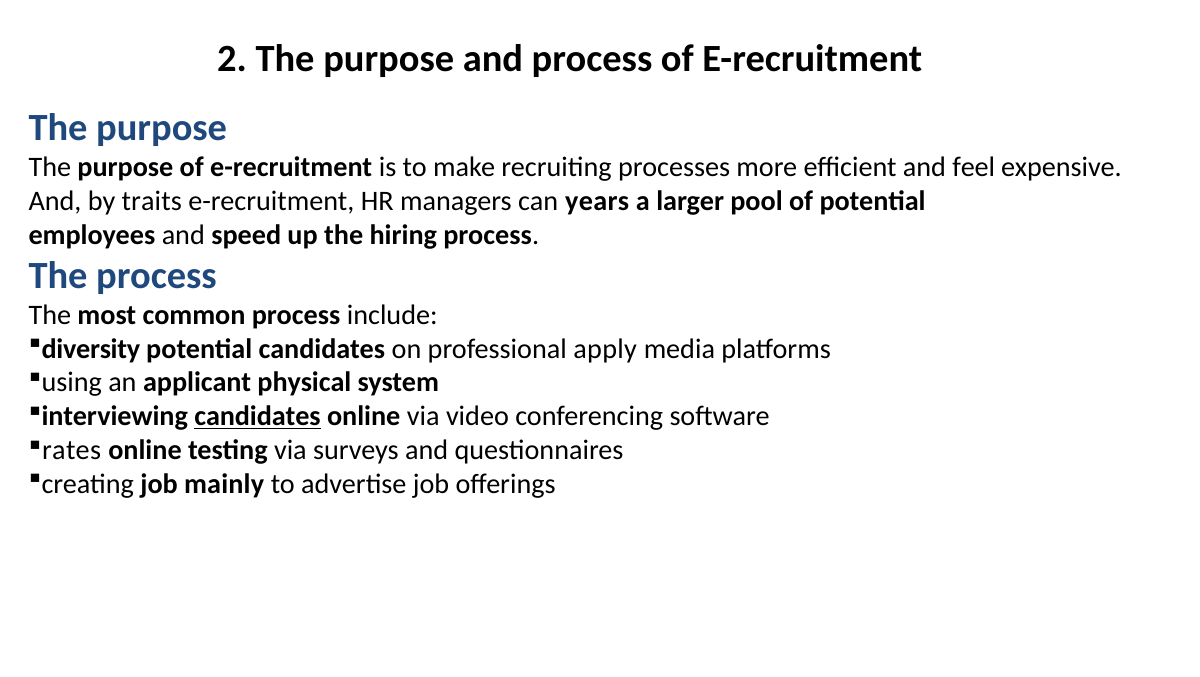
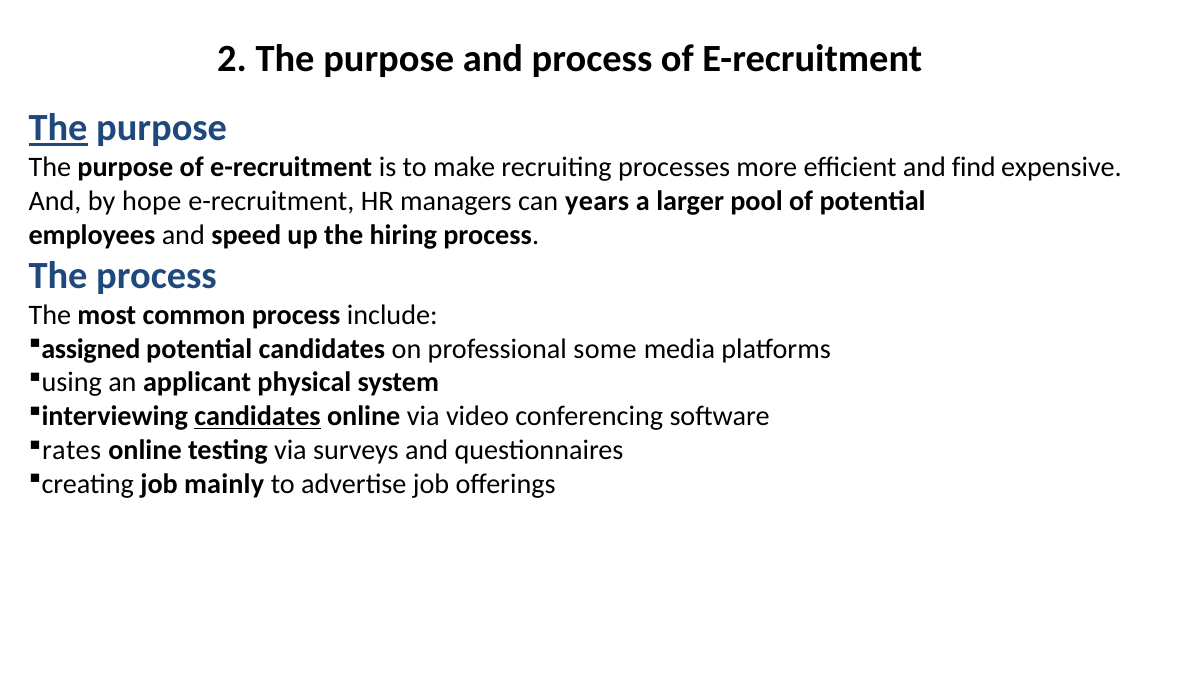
The underline: none -> present (58, 128)
feel: feel -> find (974, 167)
traits: traits -> hope (152, 201)
diversity: diversity -> assigned (91, 349)
apply: apply -> some (605, 349)
